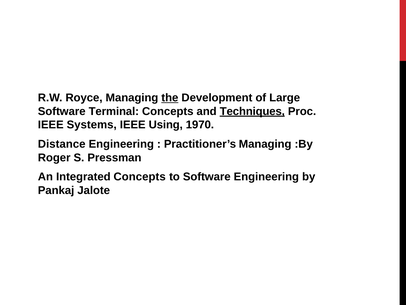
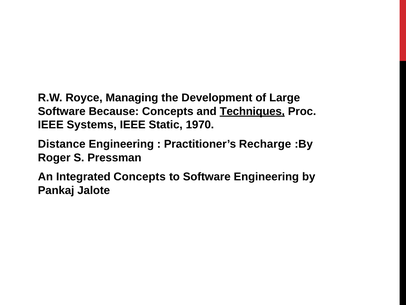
the underline: present -> none (170, 98)
Terminal: Terminal -> Because (114, 111)
Using: Using -> Static (166, 125)
Practitioner’s Managing: Managing -> Recharge (265, 144)
